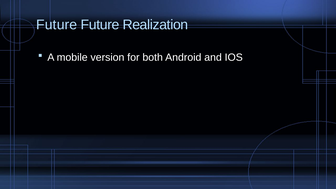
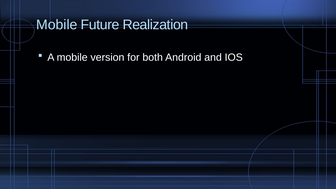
Future: Future -> Mobile (57, 25)
